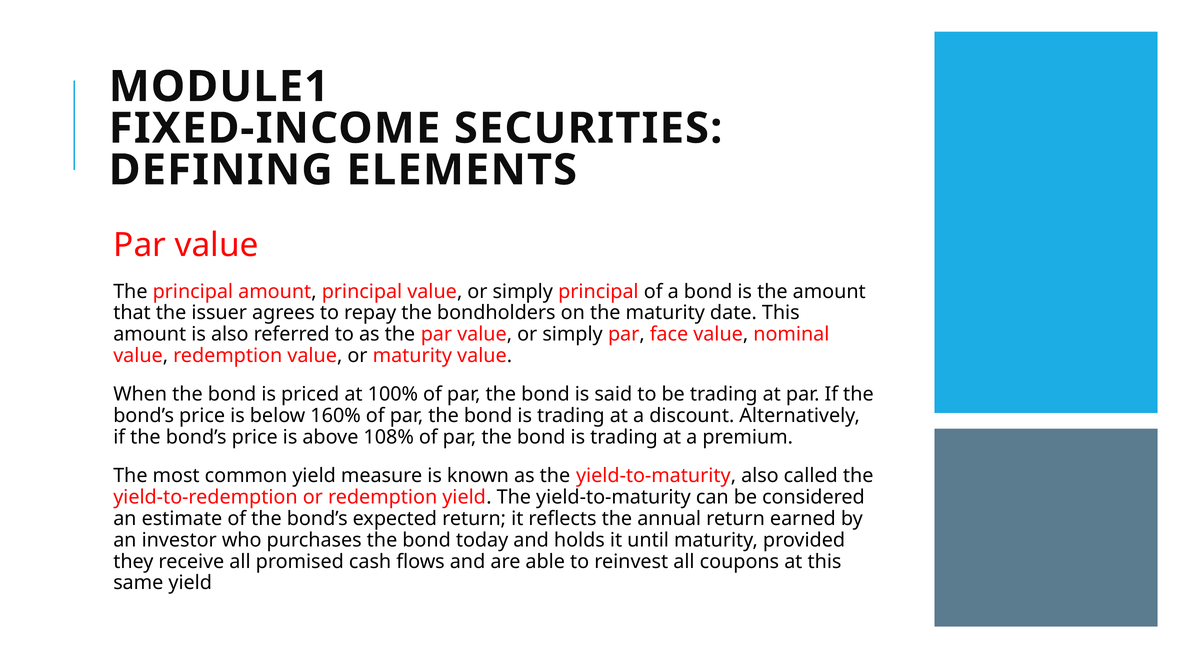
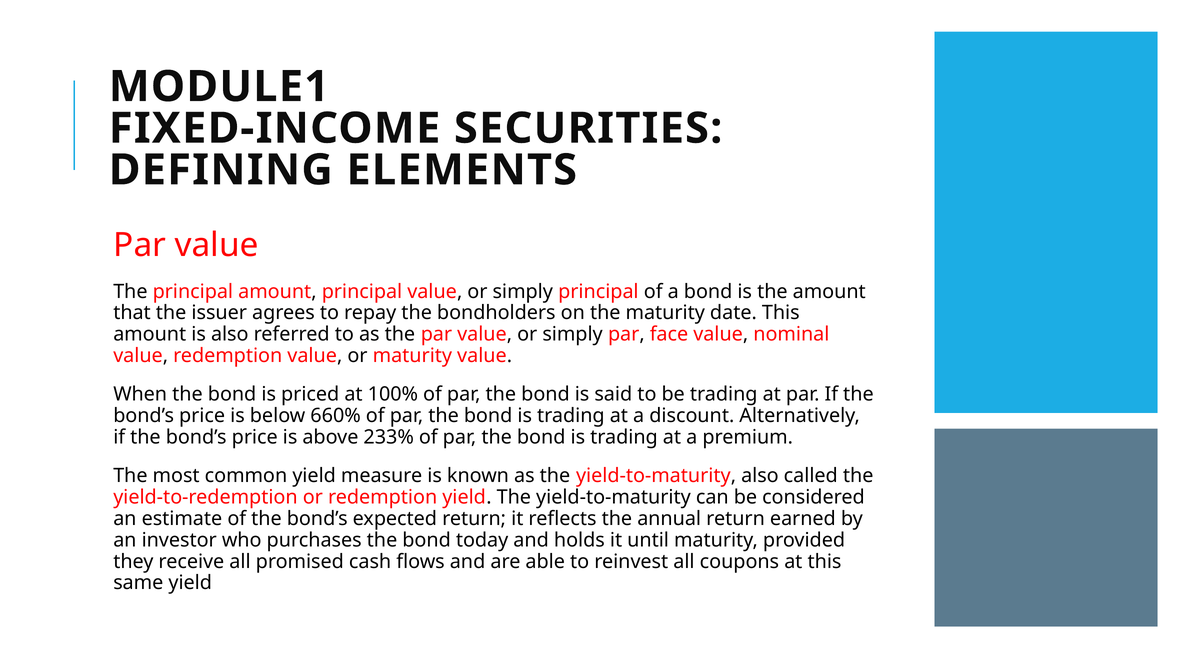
160%: 160% -> 660% (336, 416)
108%: 108% -> 233% (389, 437)
